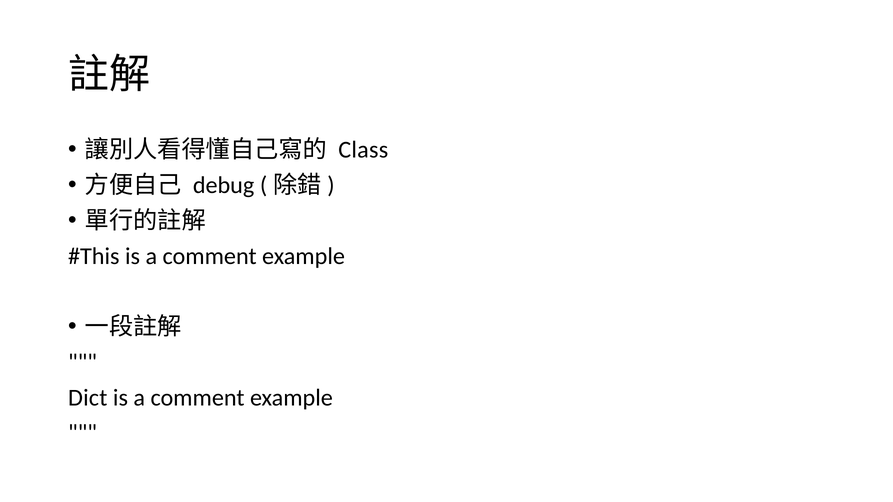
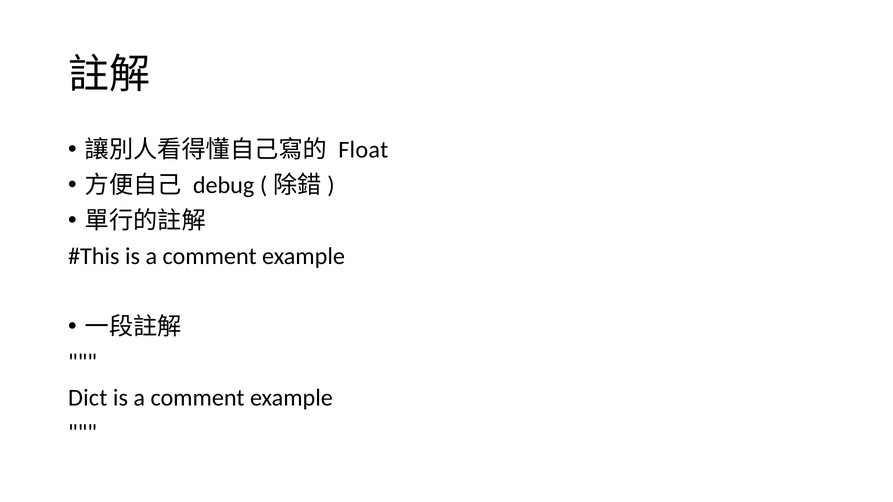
Class: Class -> Float (363, 150)
